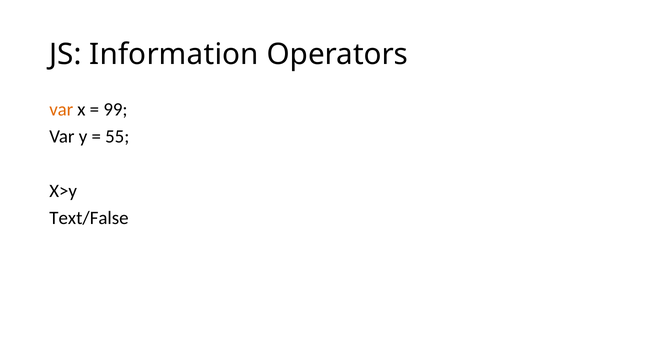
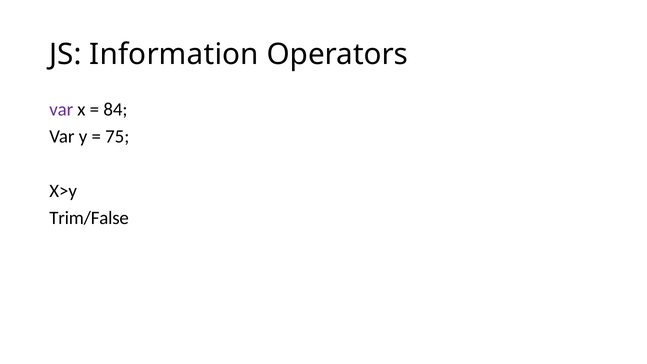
var colour: orange -> purple (61, 109)
99: 99 -> 84 (115, 109)
55: 55 -> 75 (117, 137)
Text/False: Text/False -> Trim/False (89, 218)
